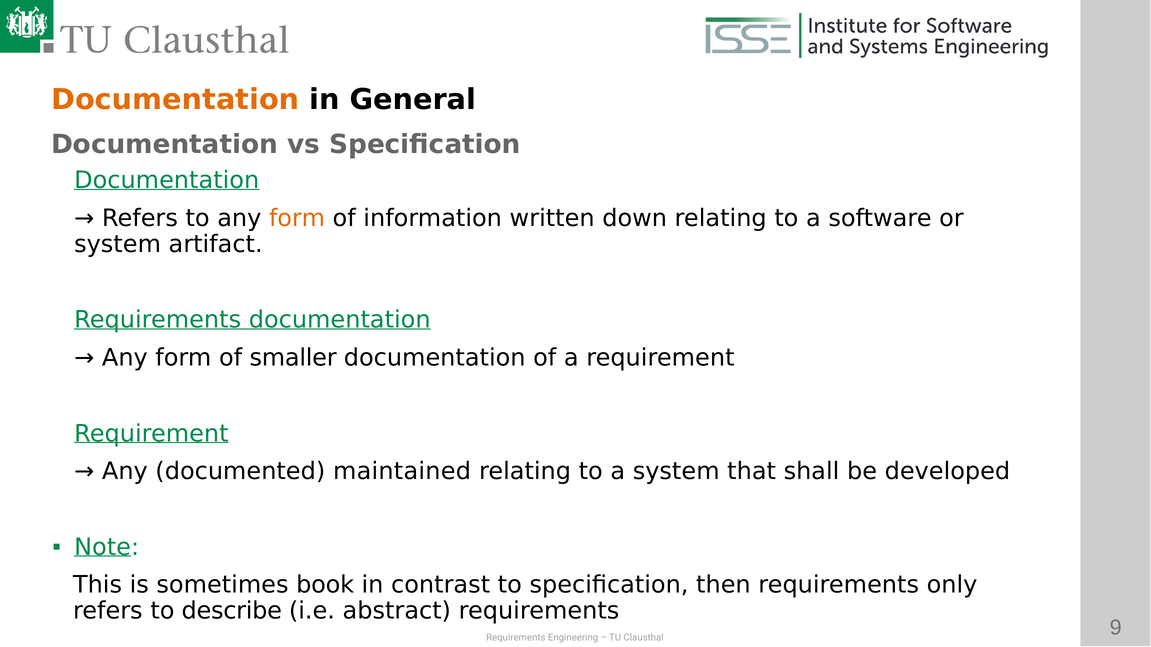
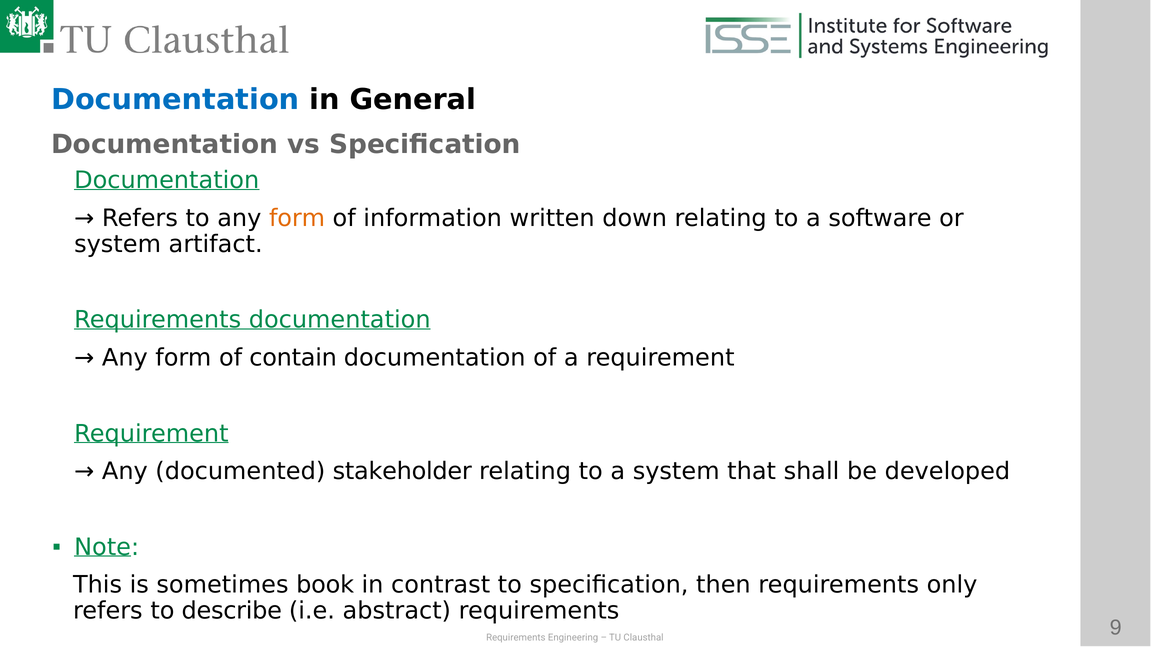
Documentation colour: orange -> blue (175, 100)
smaller: smaller -> contain (293, 358)
maintained: maintained -> stakeholder (402, 472)
